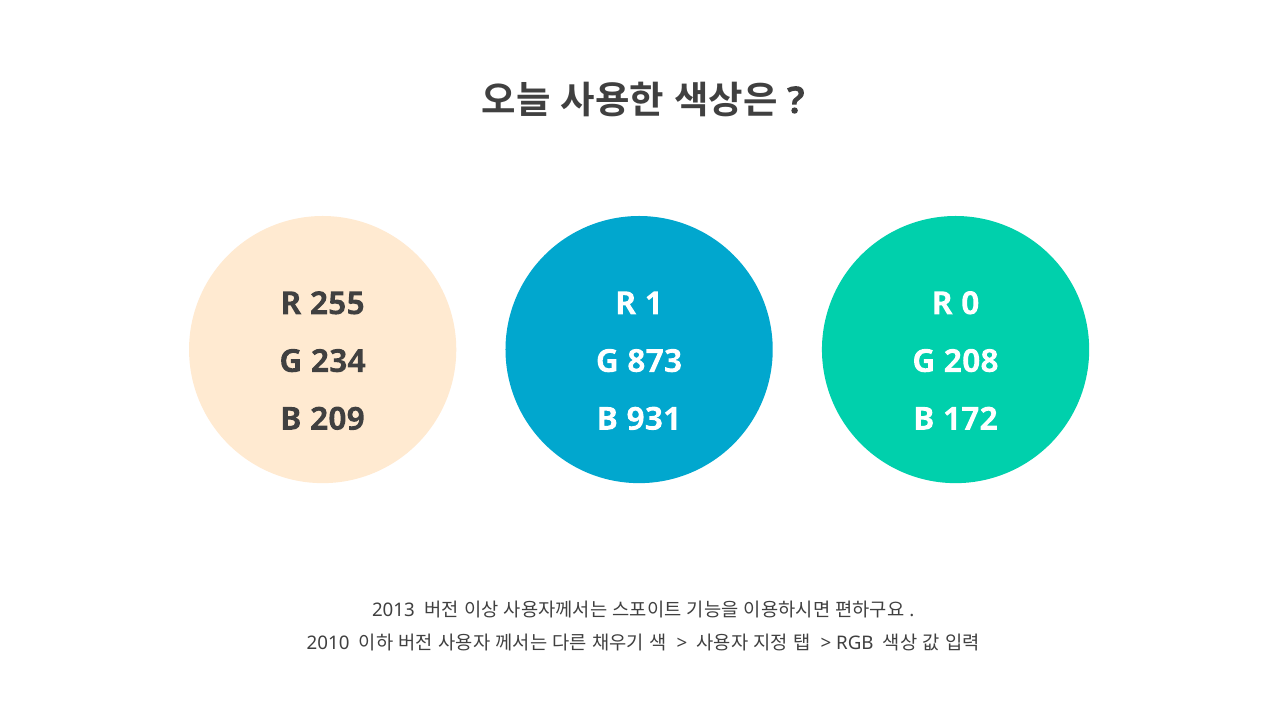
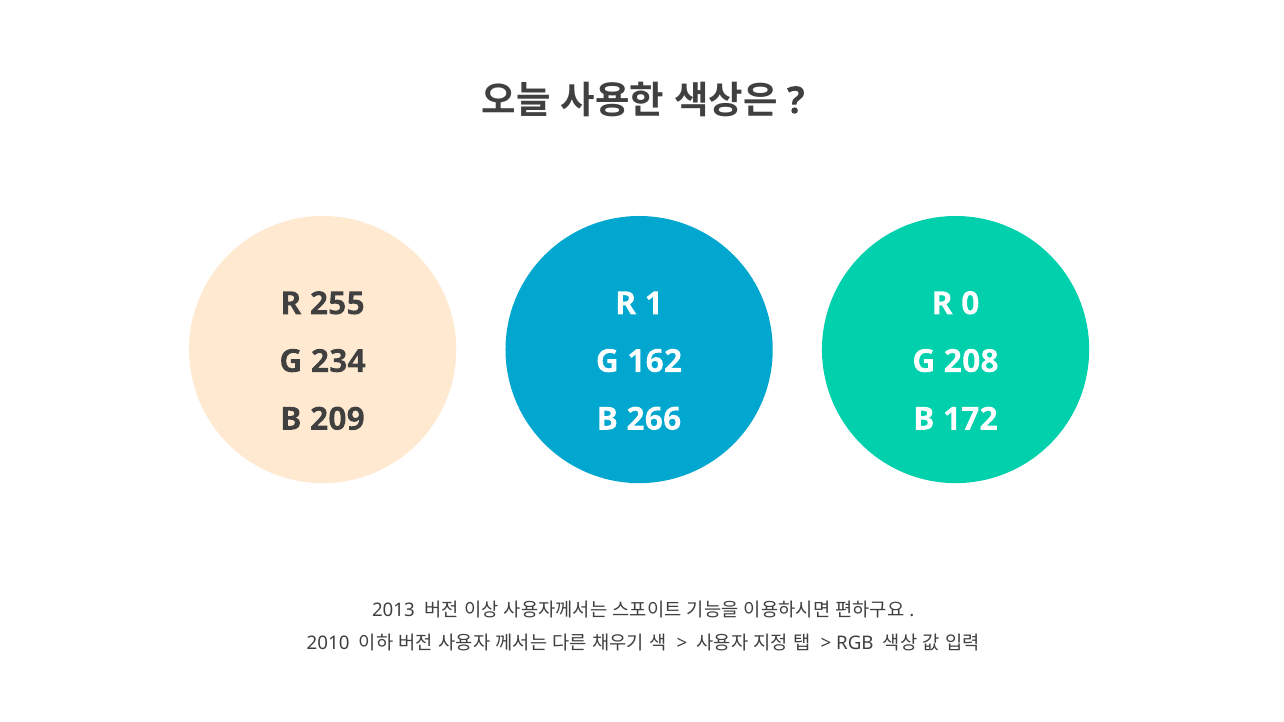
873: 873 -> 162 (655, 362)
931: 931 -> 266 (654, 419)
